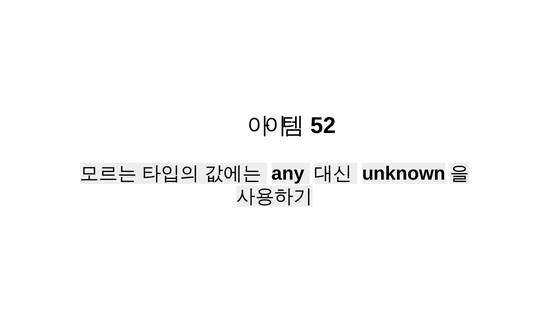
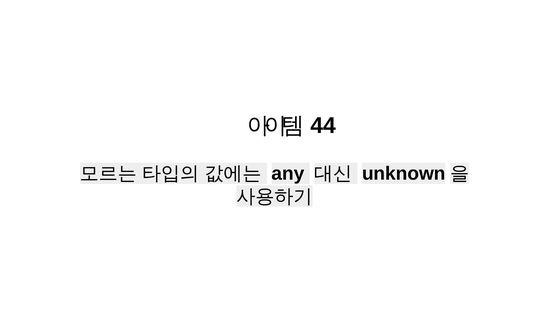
52: 52 -> 44 (323, 126)
